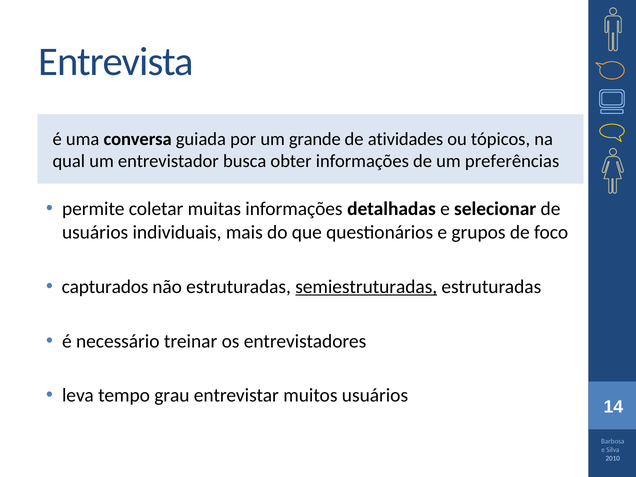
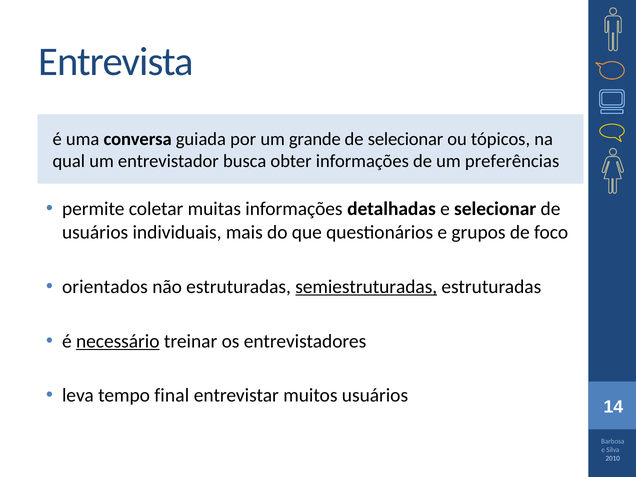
de atividades: atividades -> selecionar (406, 139)
capturados: capturados -> orientados (105, 287)
necessário underline: none -> present (118, 341)
grau: grau -> final (172, 396)
